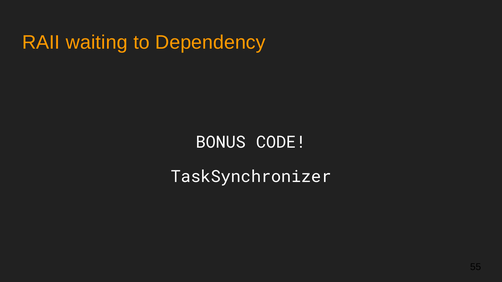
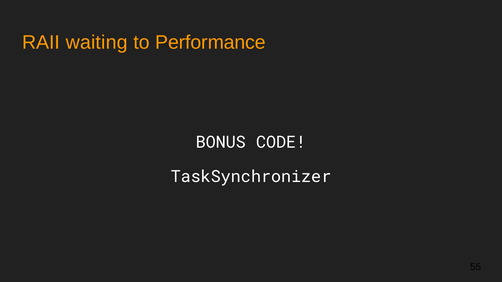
Dependency: Dependency -> Performance (211, 43)
